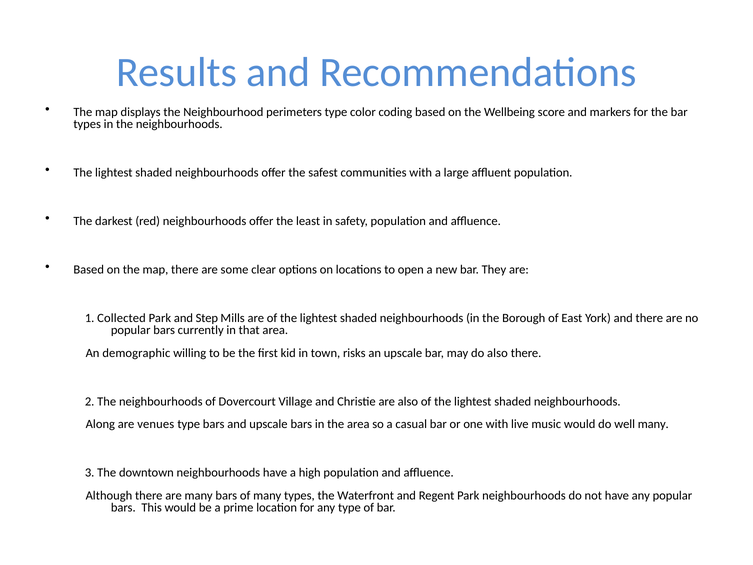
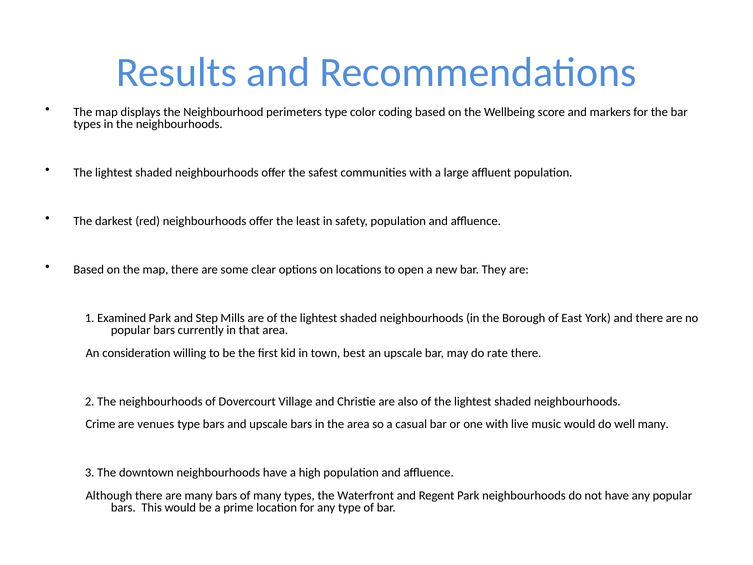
Collected: Collected -> Examined (122, 318)
demographic: demographic -> consideration (136, 353)
risks: risks -> best (354, 353)
do also: also -> rate (497, 353)
Along: Along -> Crime (100, 424)
